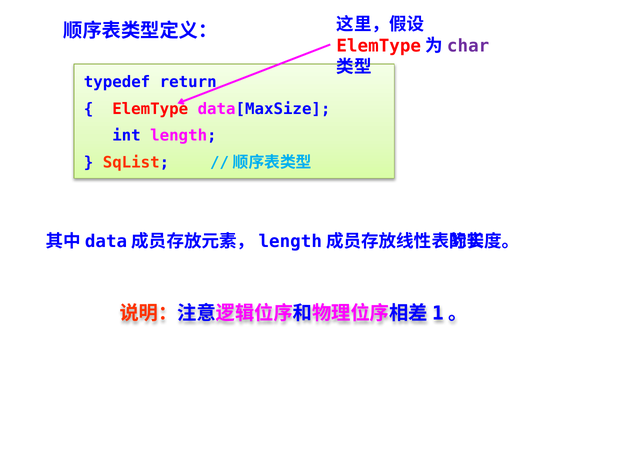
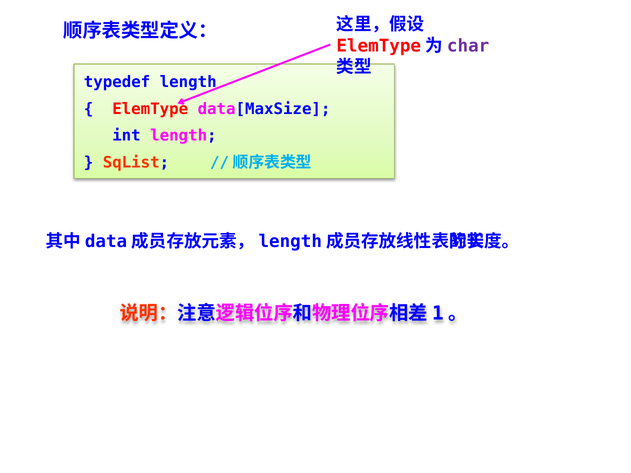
typedef return: return -> length (188, 82)
